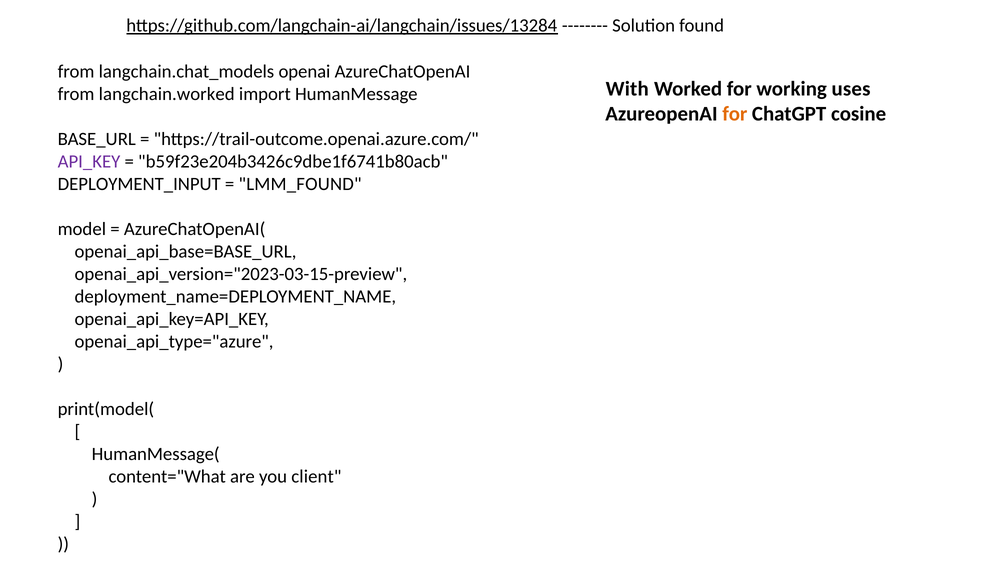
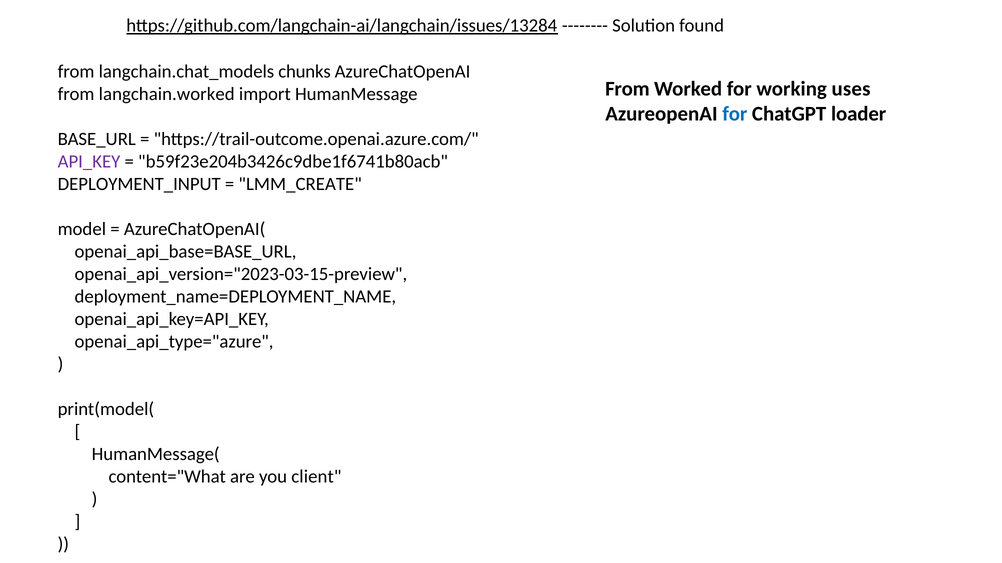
openai: openai -> chunks (305, 71)
With: With -> From (627, 89)
for colour: orange -> blue (735, 114)
cosine: cosine -> loader (859, 114)
LMM_FOUND: LMM_FOUND -> LMM_CREATE (300, 184)
